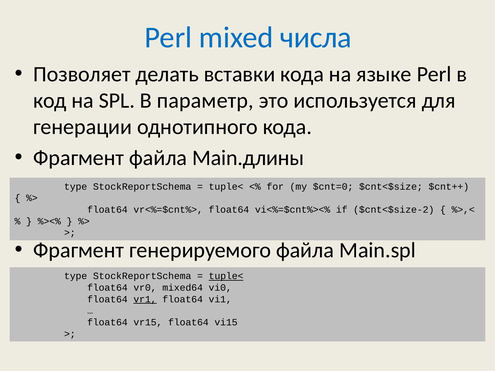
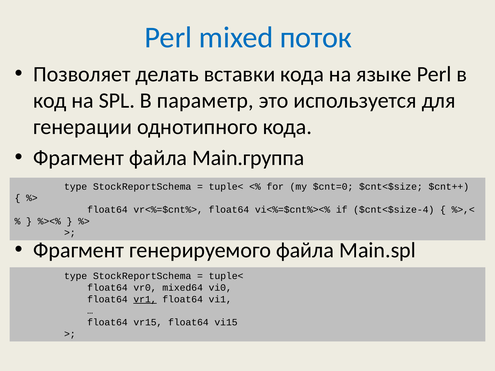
числа: числа -> поток (316, 37)
Main.длины: Main.длины -> Main.группа (248, 158)
$cnt<$size-2: $cnt<$size-2 -> $cnt<$size-4 (394, 210)
tuple< underline: present -> none (226, 276)
